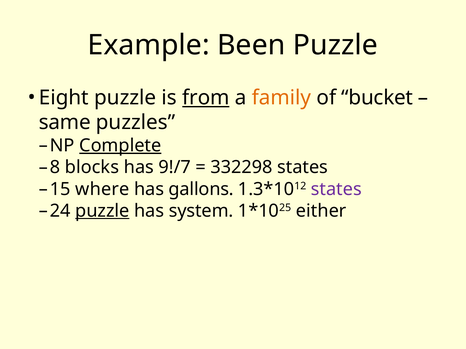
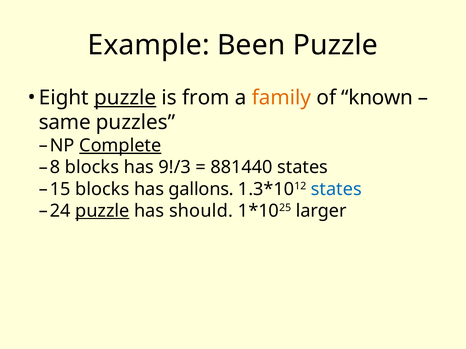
puzzle underline: none -> present (125, 98)
from underline: present -> none (206, 98)
bucket: bucket -> known (377, 98)
9!/7: 9!/7 -> 9!/3 (175, 168)
332298: 332298 -> 881440 (242, 168)
where: where -> blocks (102, 189)
states colour: purple -> blue (336, 189)
system: system -> should (201, 211)
either: either -> larger (321, 211)
